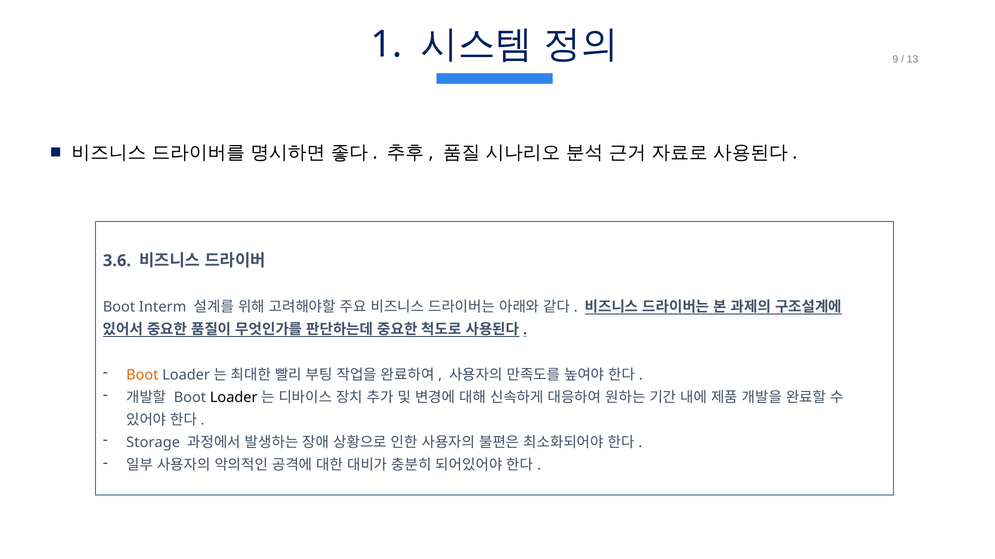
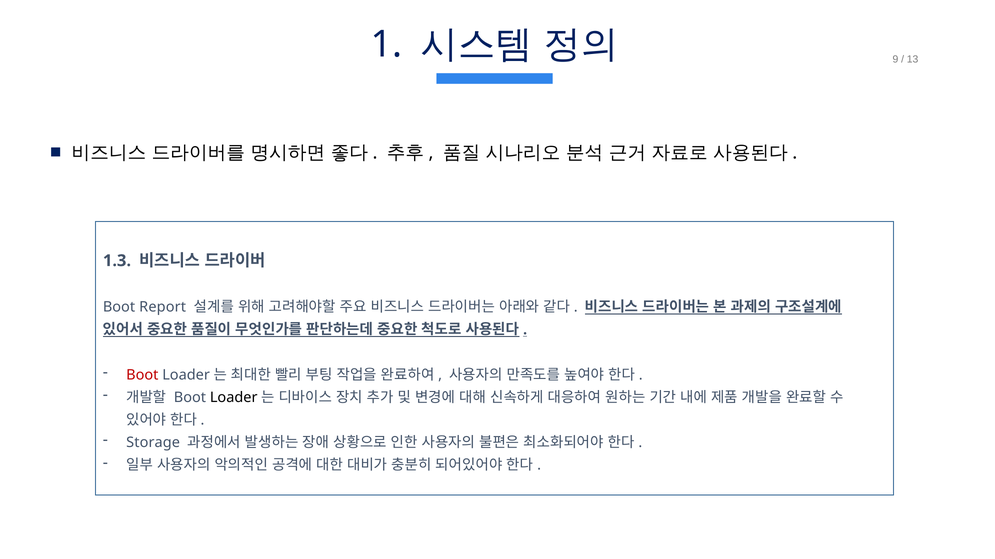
3.6: 3.6 -> 1.3 (117, 261)
Interm: Interm -> Report (163, 307)
Boot colour: orange -> red (142, 375)
